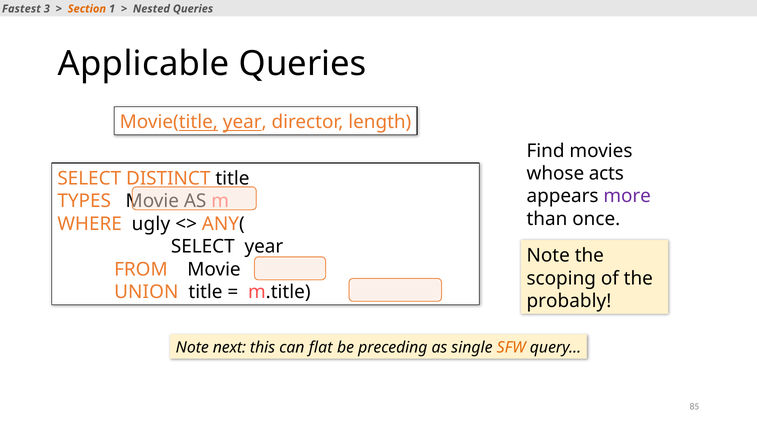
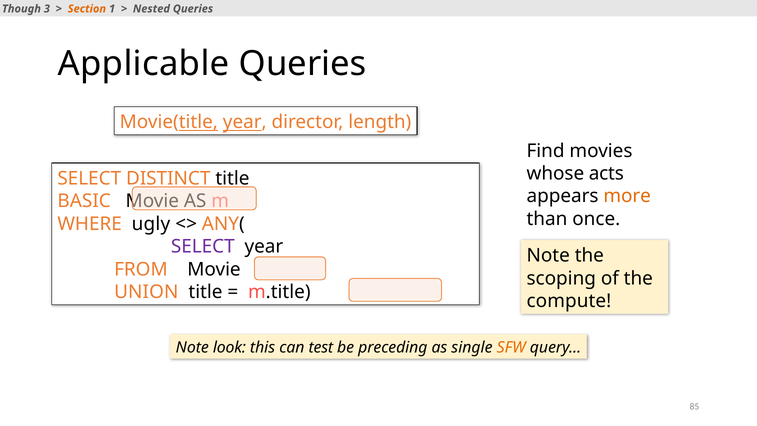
Fastest: Fastest -> Though (21, 9)
more colour: purple -> orange (627, 196)
TYPES: TYPES -> BASIC (84, 201)
SELECT colour: black -> purple (203, 247)
probably: probably -> compute (569, 301)
next: next -> look (229, 347)
flat: flat -> test (321, 347)
